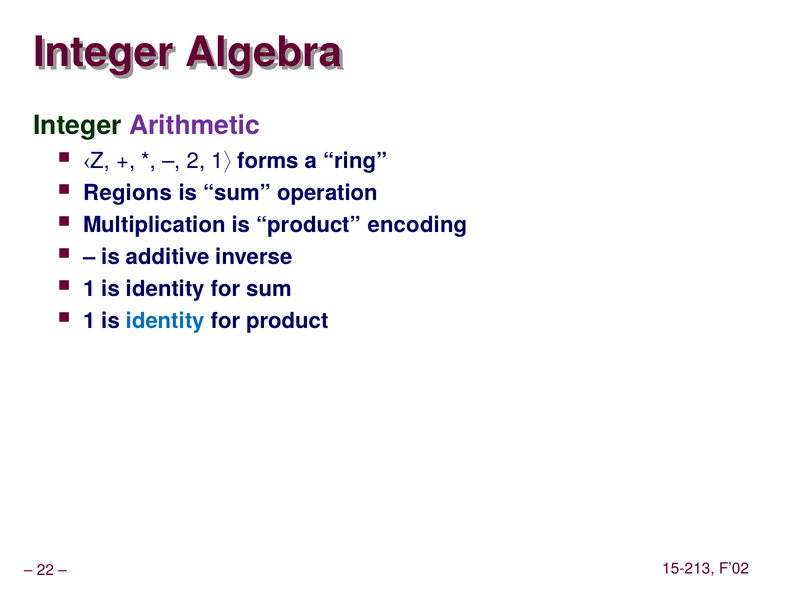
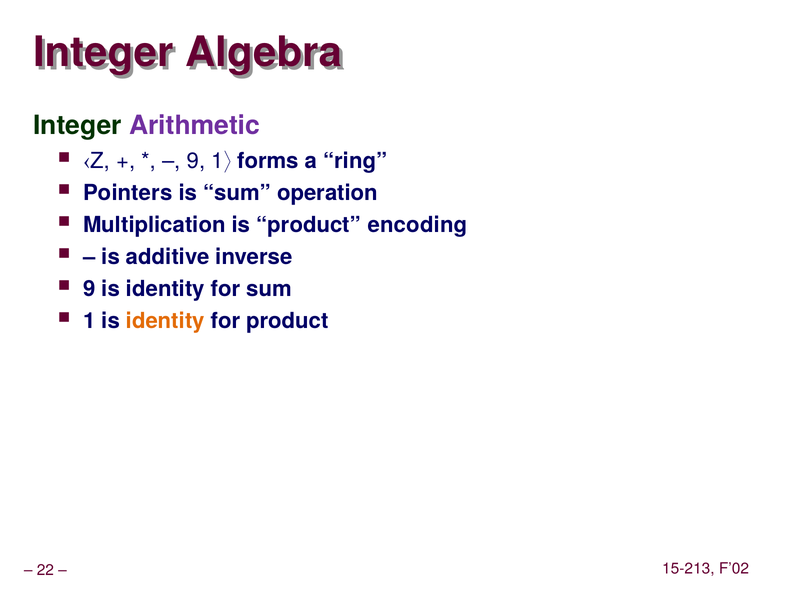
2: 2 -> 9 (196, 161)
Regions: Regions -> Pointers (128, 193)
1: 1 -> 9 (89, 289)
identity colour: blue -> orange (165, 321)
